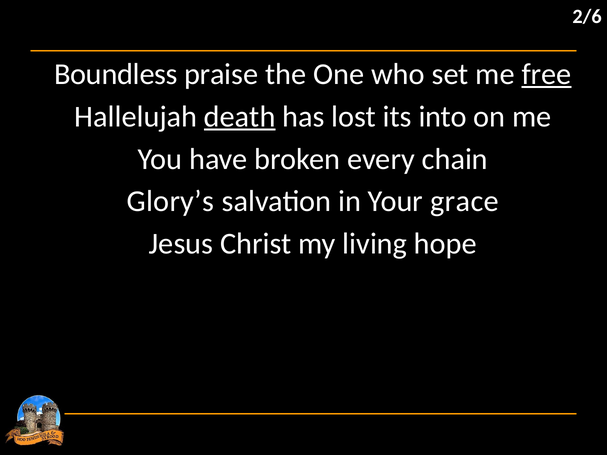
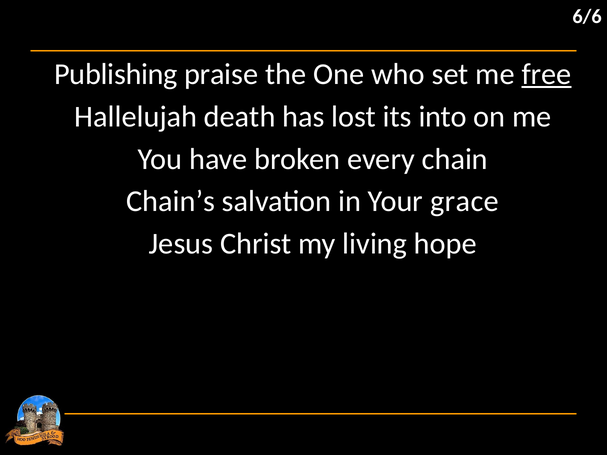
2/6: 2/6 -> 6/6 (587, 17)
Boundless: Boundless -> Publishing (116, 74)
death underline: present -> none (240, 117)
Glory’s: Glory’s -> Chain’s (171, 202)
